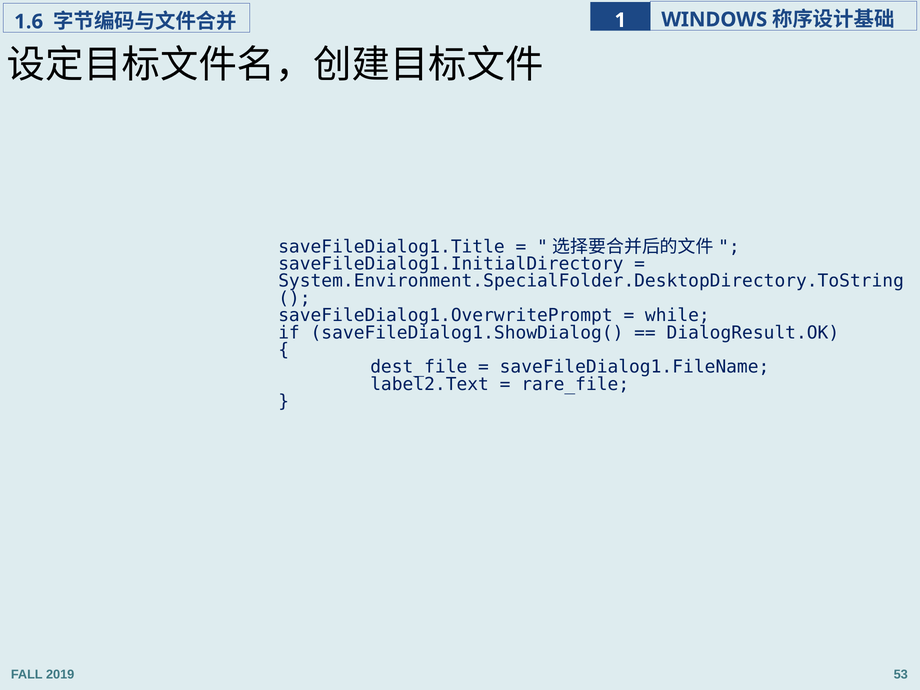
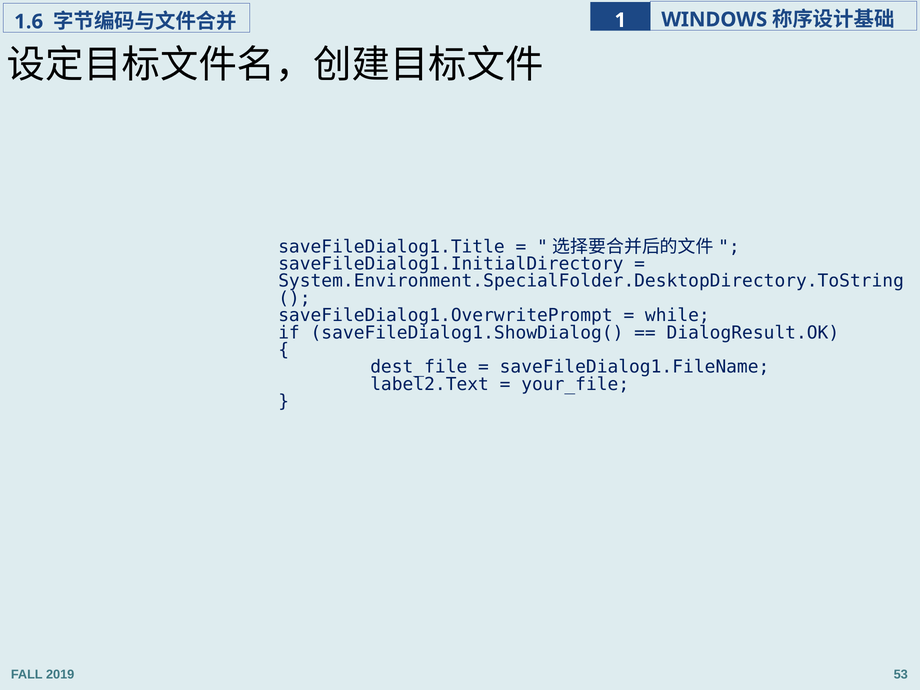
rare_file: rare_file -> your_file (575, 384)
